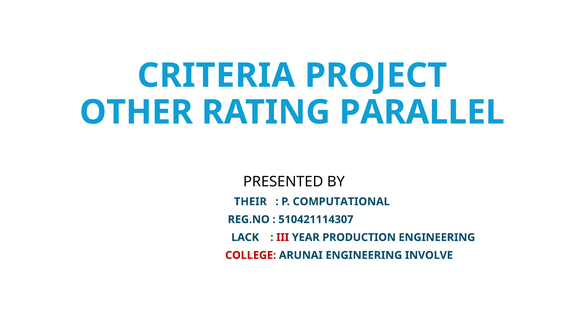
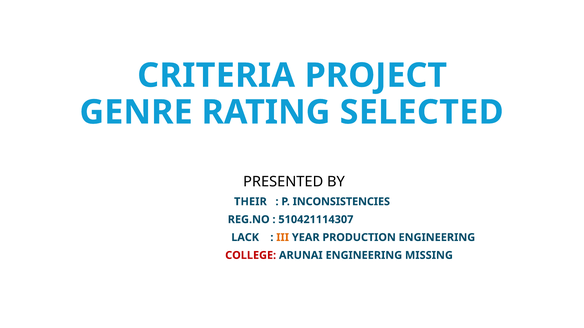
OTHER: OTHER -> GENRE (136, 112)
PARALLEL: PARALLEL -> SELECTED (422, 112)
COMPUTATIONAL: COMPUTATIONAL -> INCONSISTENCIES (341, 202)
III colour: red -> orange (283, 238)
INVOLVE: INVOLVE -> MISSING (429, 256)
